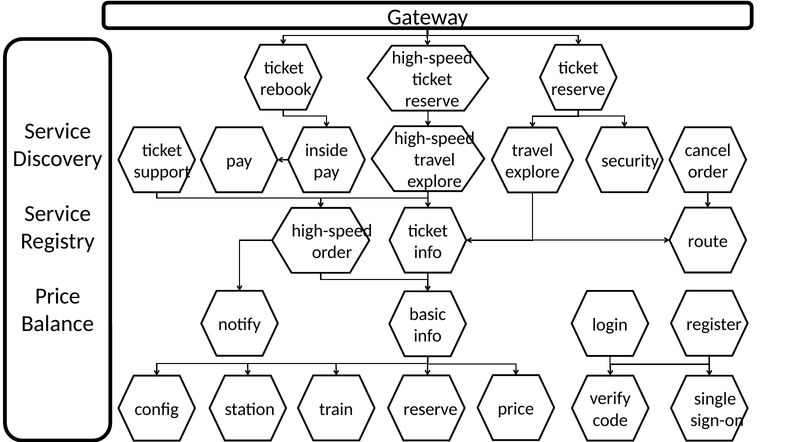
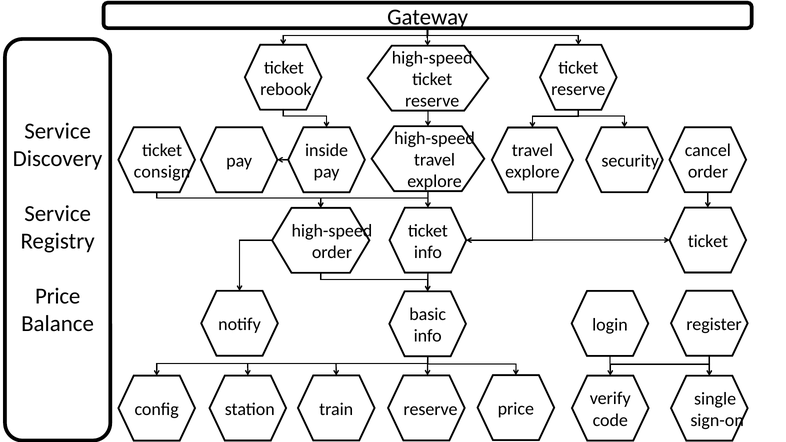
support: support -> consign (162, 172)
route: route -> ticket (708, 241)
